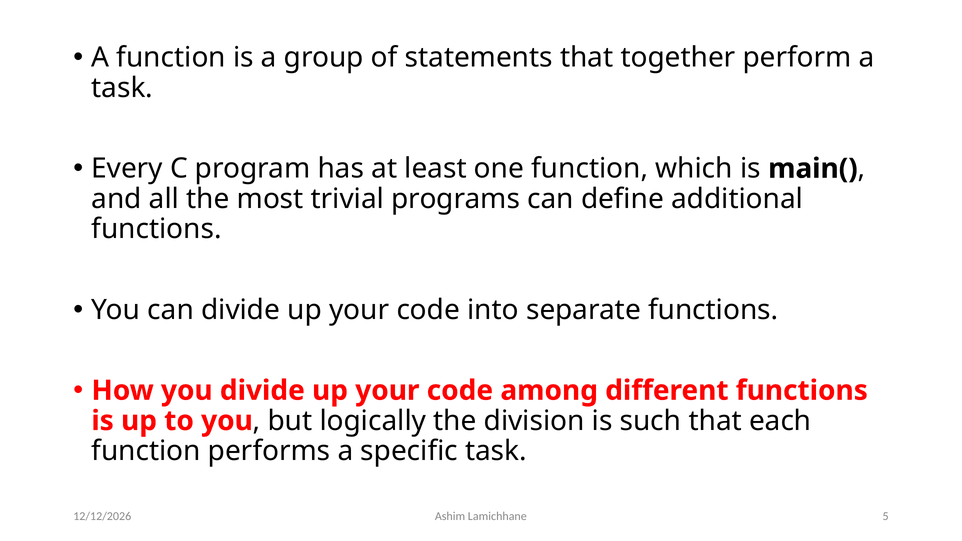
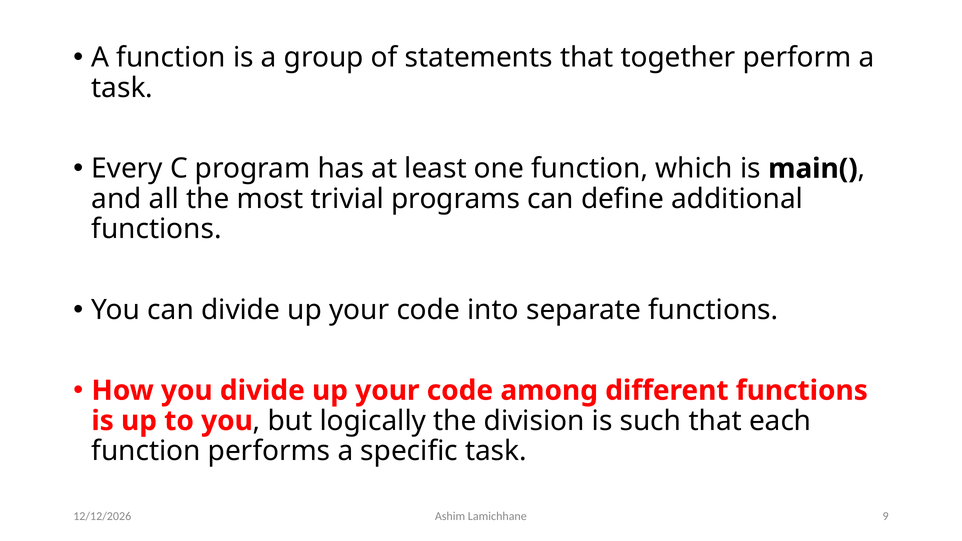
5: 5 -> 9 (886, 517)
